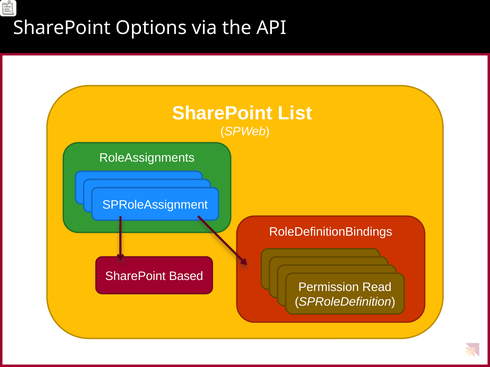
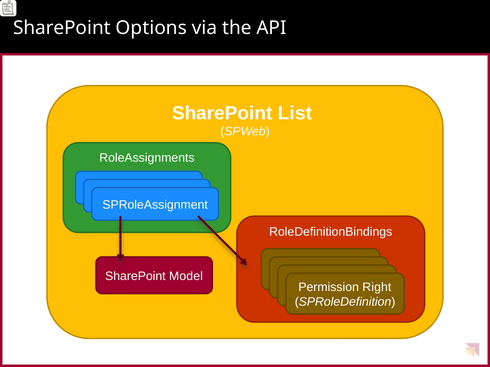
Based: Based -> Model (186, 276)
Read: Read -> Right (377, 288)
